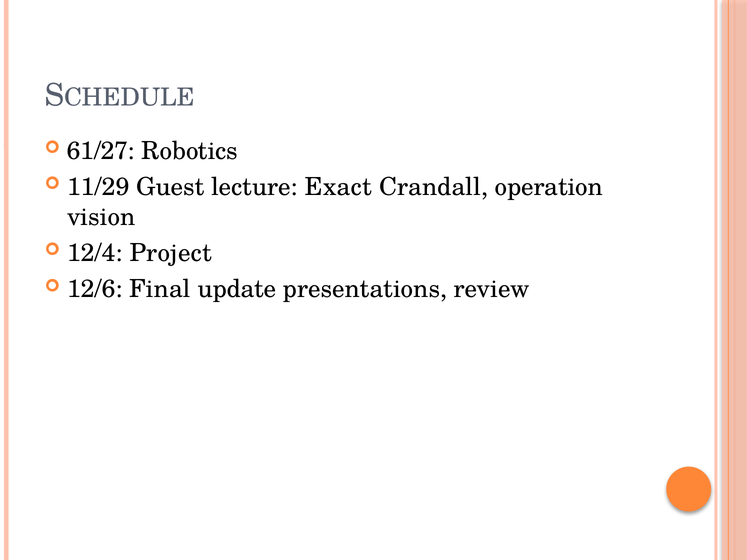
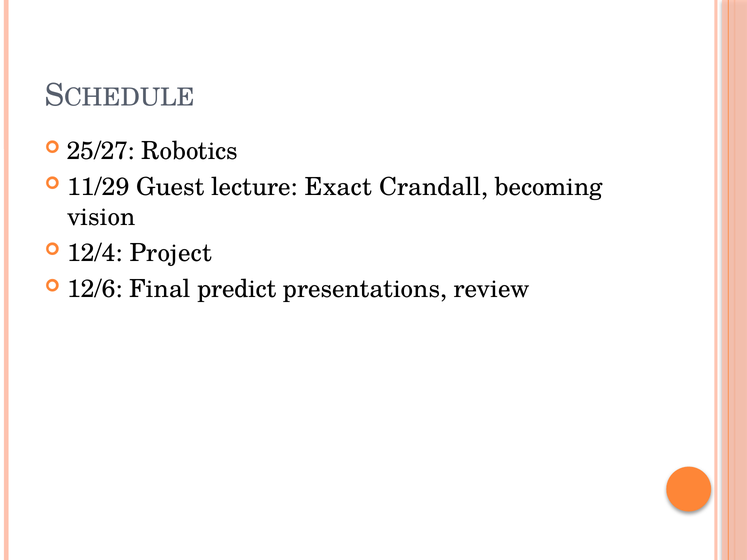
61/27: 61/27 -> 25/27 (101, 151)
operation: operation -> becoming (549, 187)
update: update -> predict (237, 289)
